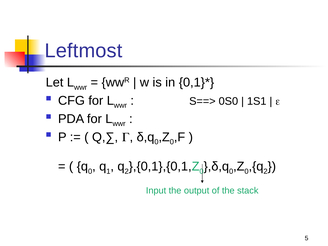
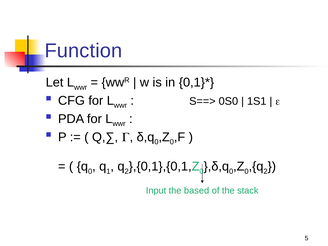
Leftmost: Leftmost -> Function (83, 51)
output: output -> based (197, 191)
